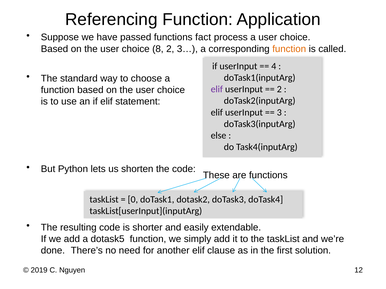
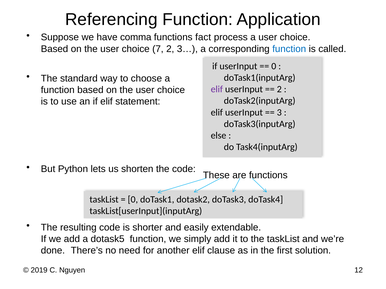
passed: passed -> comma (136, 37)
8: 8 -> 7 (158, 49)
function colour: orange -> blue (289, 49)
4: 4 -> 0 (274, 66)
